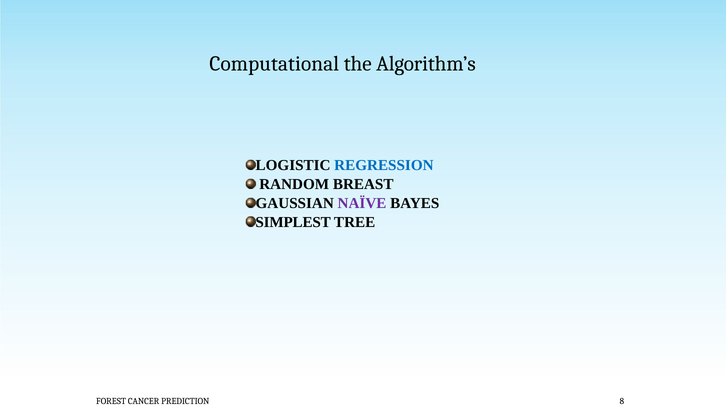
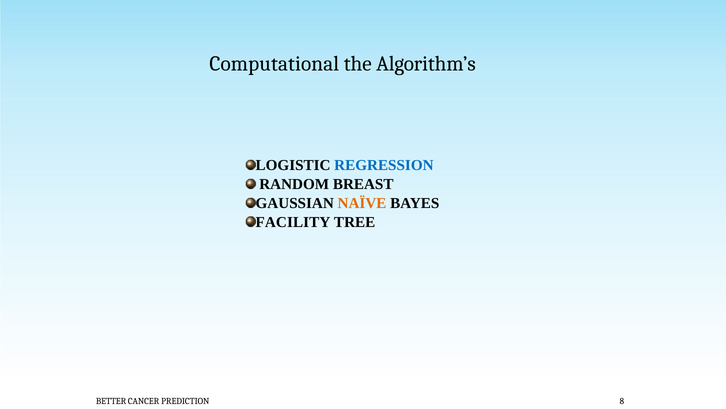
NAÏVE colour: purple -> orange (362, 203)
SIMPLEST: SIMPLEST -> FACILITY (293, 222)
FOREST: FOREST -> BETTER (111, 401)
